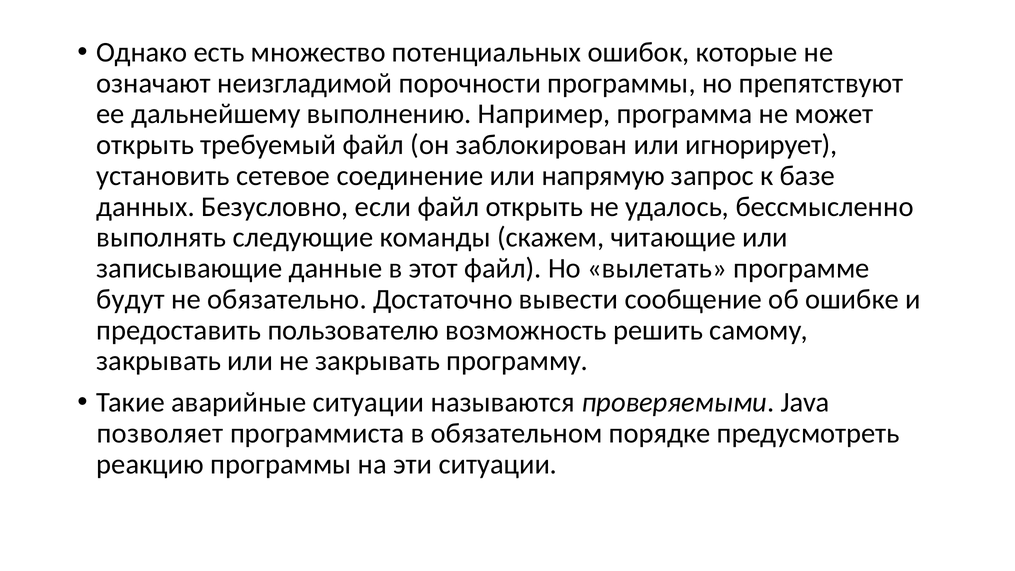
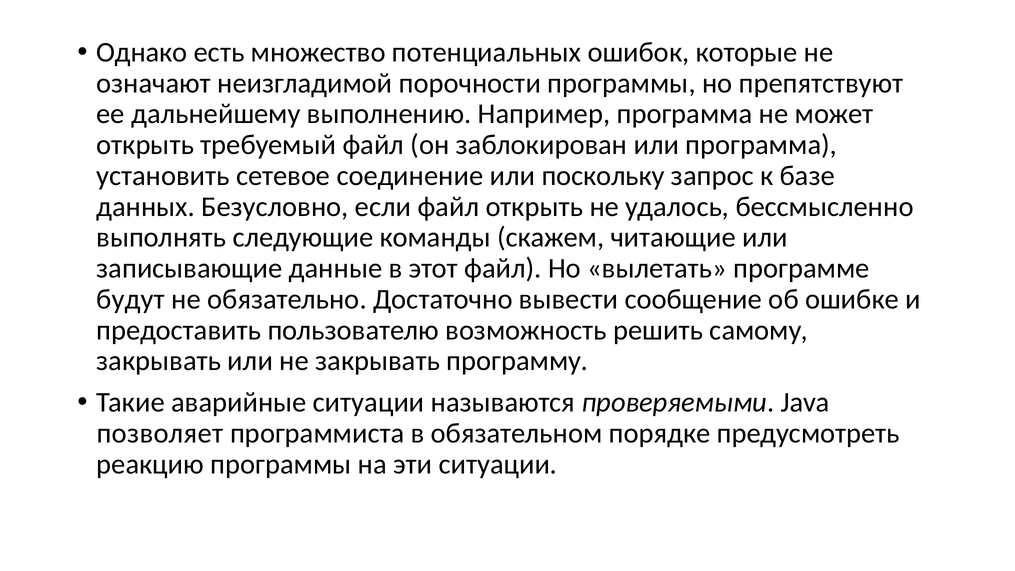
или игнорирует: игнорирует -> программа (761, 145)
напрямую: напрямую -> поскольку (603, 176)
